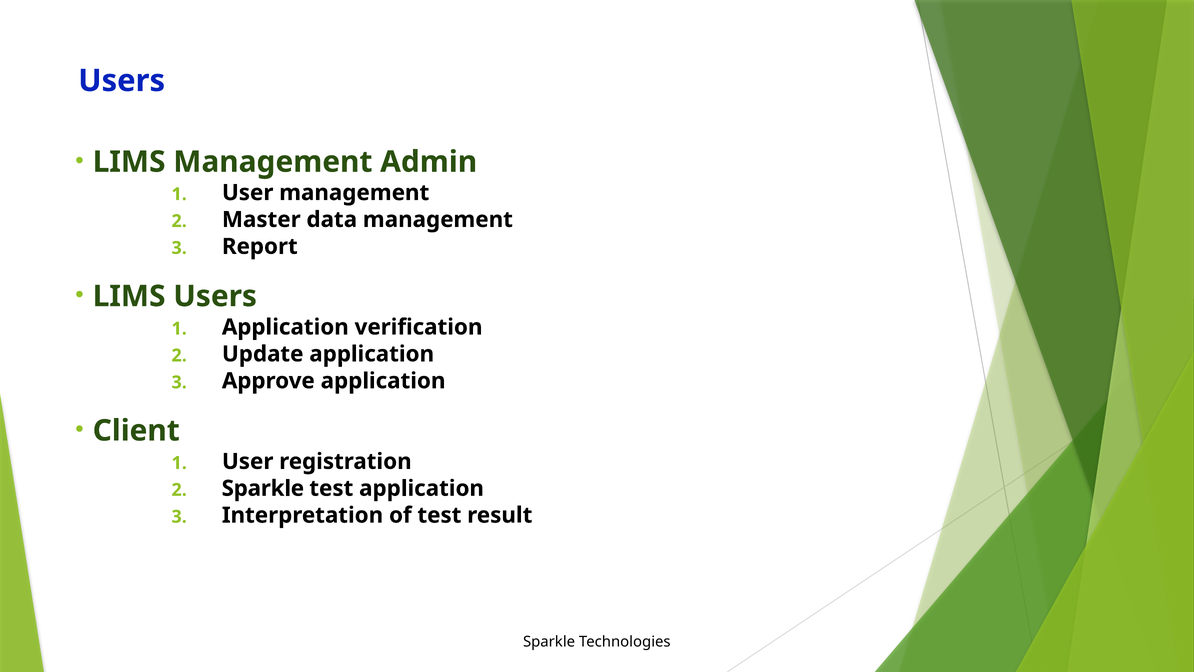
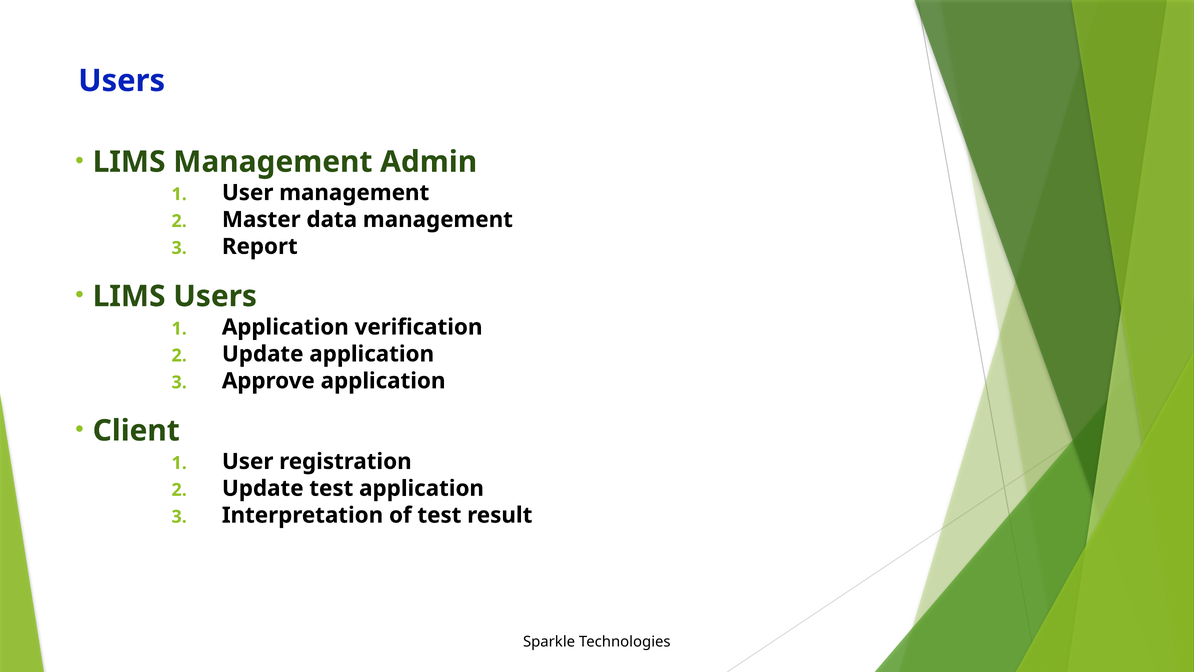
Sparkle: Sparkle -> Update (263, 488)
